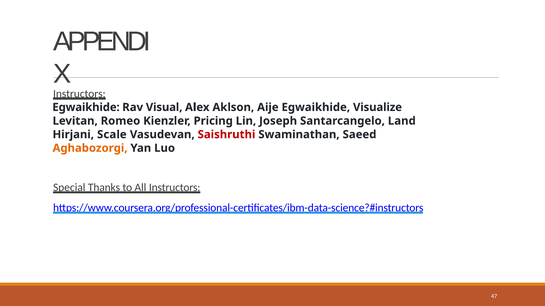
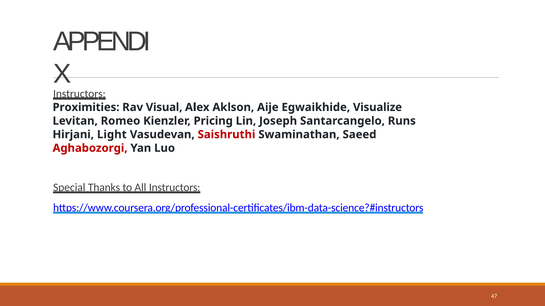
Egwaikhide: Egwaikhide -> Proximities (86, 107)
Land: Land -> Runs (402, 121)
Scale: Scale -> Light (112, 135)
Aghabozorgi colour: orange -> red (90, 148)
